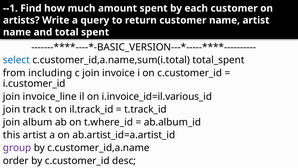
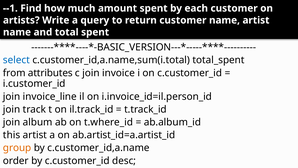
including: including -> attributes (50, 73)
i.invoice_id=il.various_id: i.invoice_id=il.various_id -> i.invoice_id=il.person_id (157, 96)
group colour: purple -> orange (17, 148)
